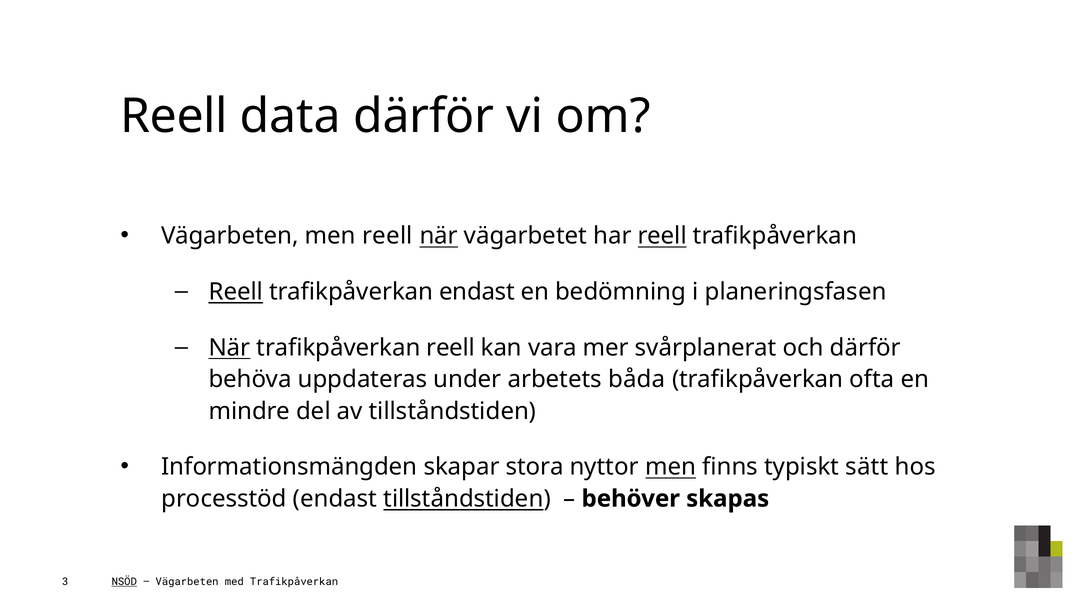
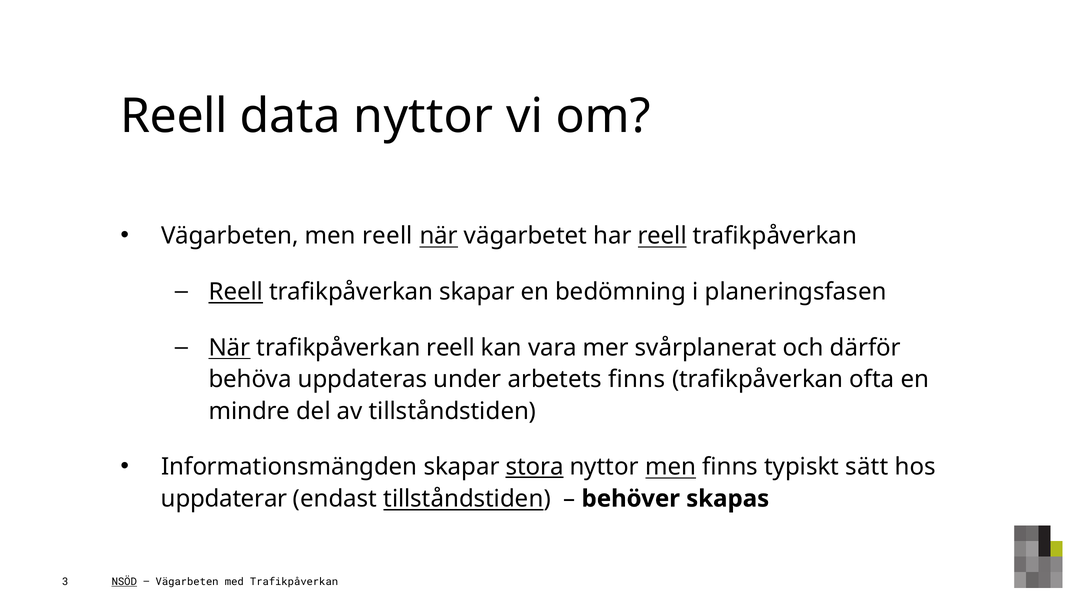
data därför: därför -> nyttor (423, 116)
trafikpåverkan endast: endast -> skapar (477, 292)
arbetets båda: båda -> finns (637, 380)
stora underline: none -> present (535, 467)
processtöd: processtöd -> uppdaterar (224, 499)
